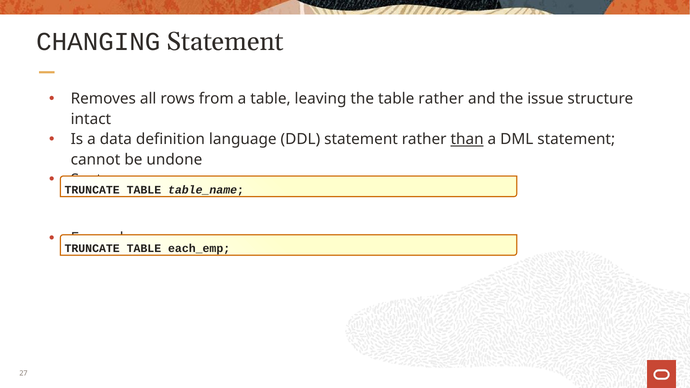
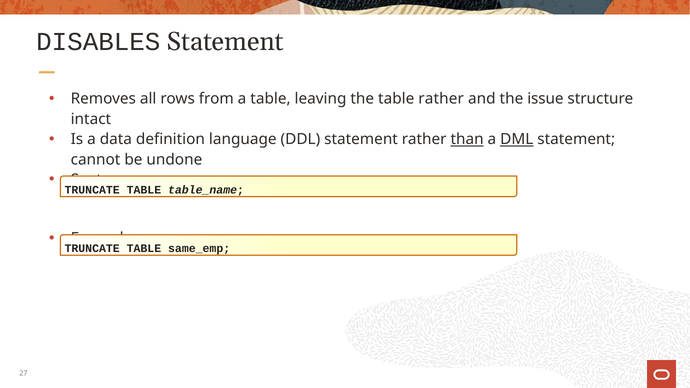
CHANGING: CHANGING -> DISABLES (98, 42)
DML underline: none -> present (517, 139)
each_emp: each_emp -> same_emp (199, 248)
